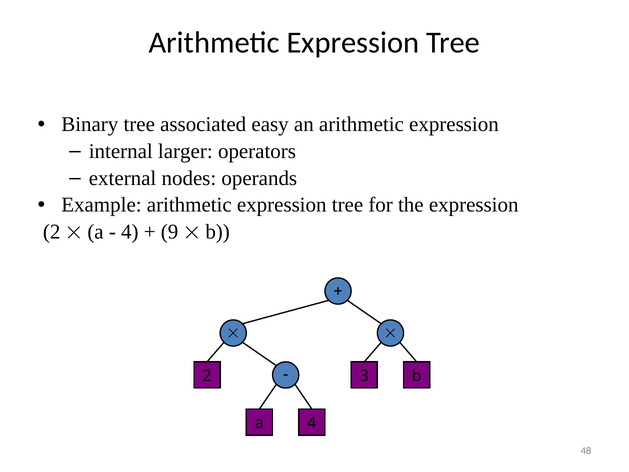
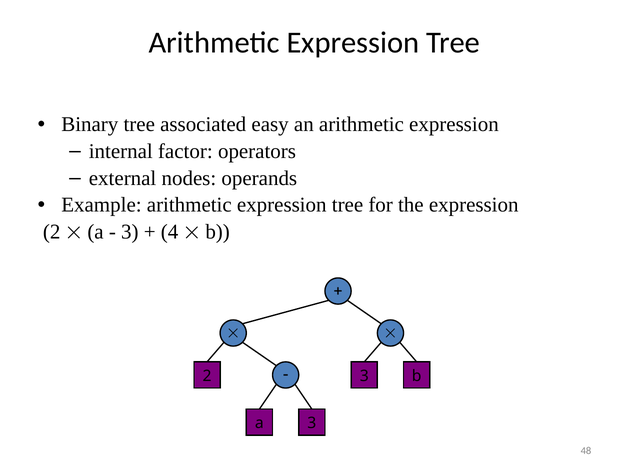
larger: larger -> factor (185, 151)
4: 4 -> 3 (130, 232)
9: 9 -> 4 (170, 232)
a 4: 4 -> 3 (312, 423)
